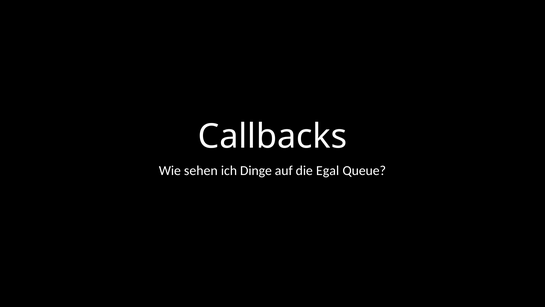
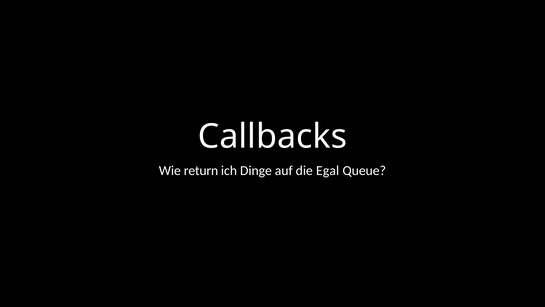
sehen: sehen -> return (201, 170)
